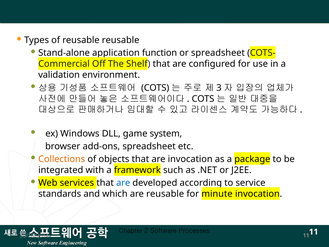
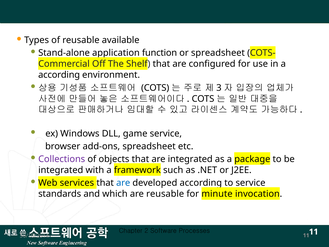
reusable reusable: reusable -> available (121, 40)
validation: validation -> according (59, 75)
game system: system -> service (166, 133)
Collections colour: orange -> purple (62, 159)
invocation: invocation -> integrated (190, 159)
